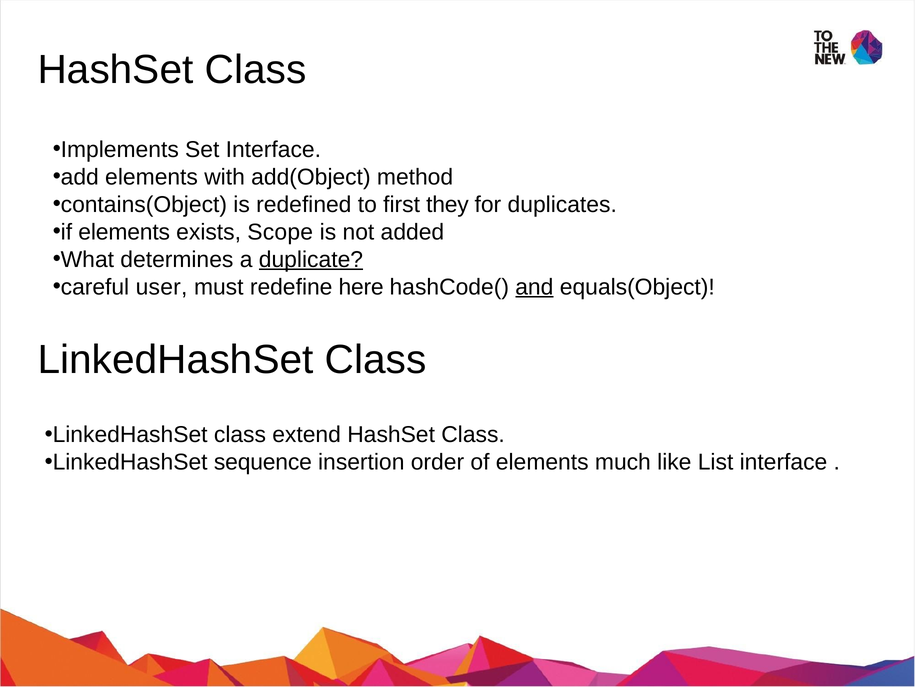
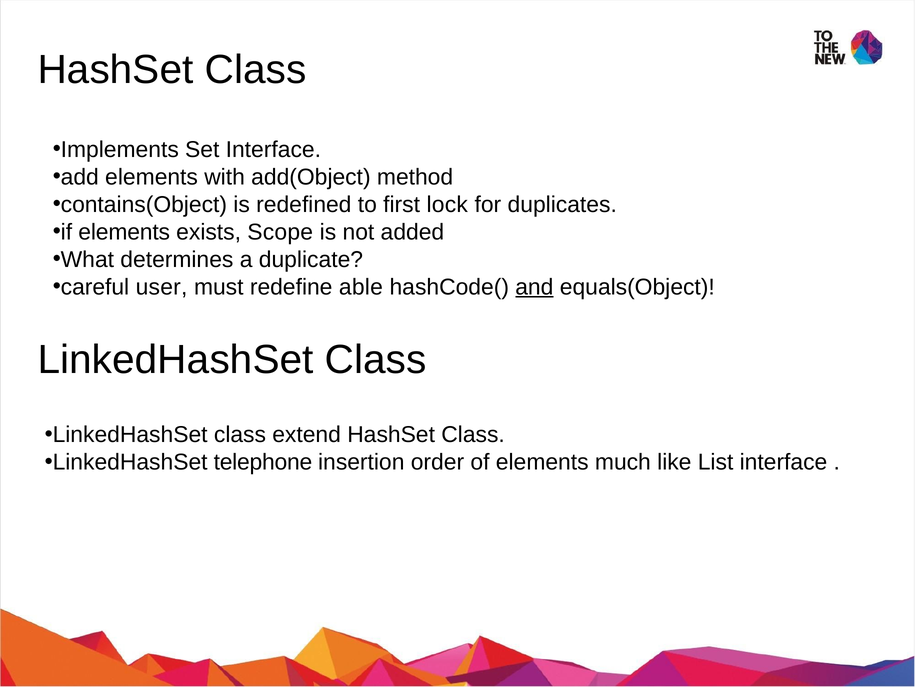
they: they -> lock (447, 204)
duplicate underline: present -> none (311, 259)
here: here -> able (361, 287)
sequence: sequence -> telephone (263, 462)
